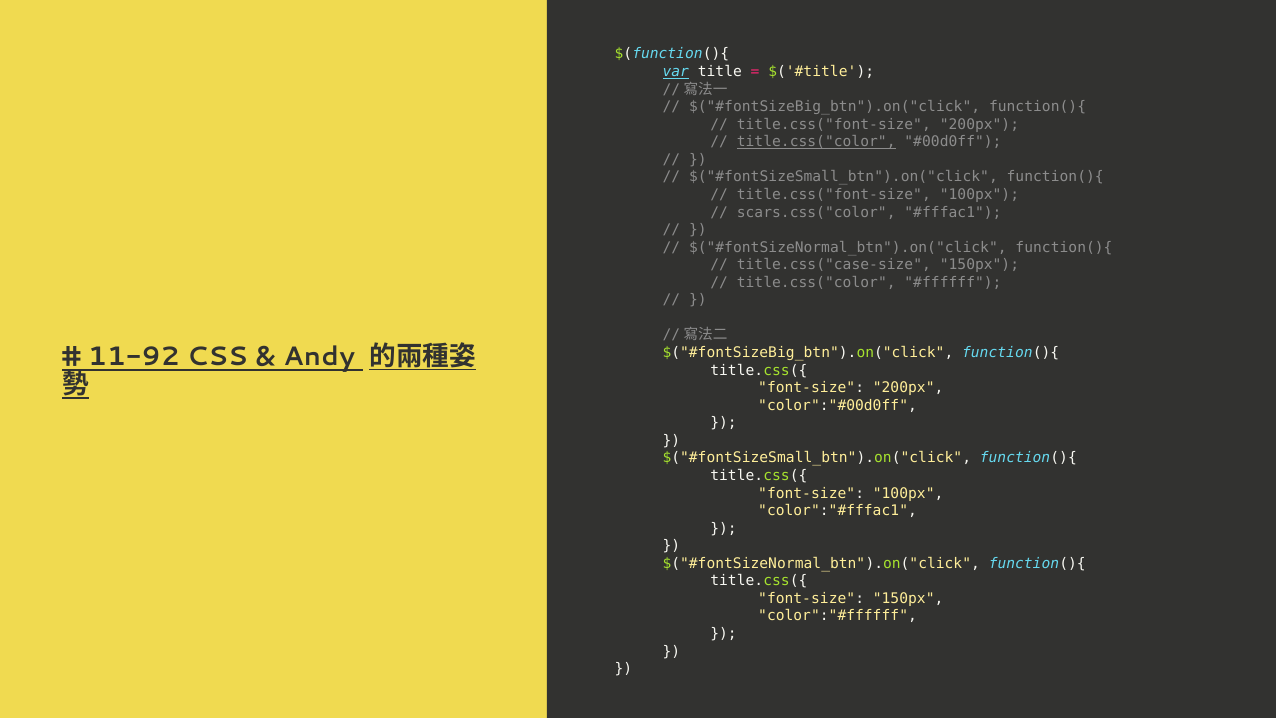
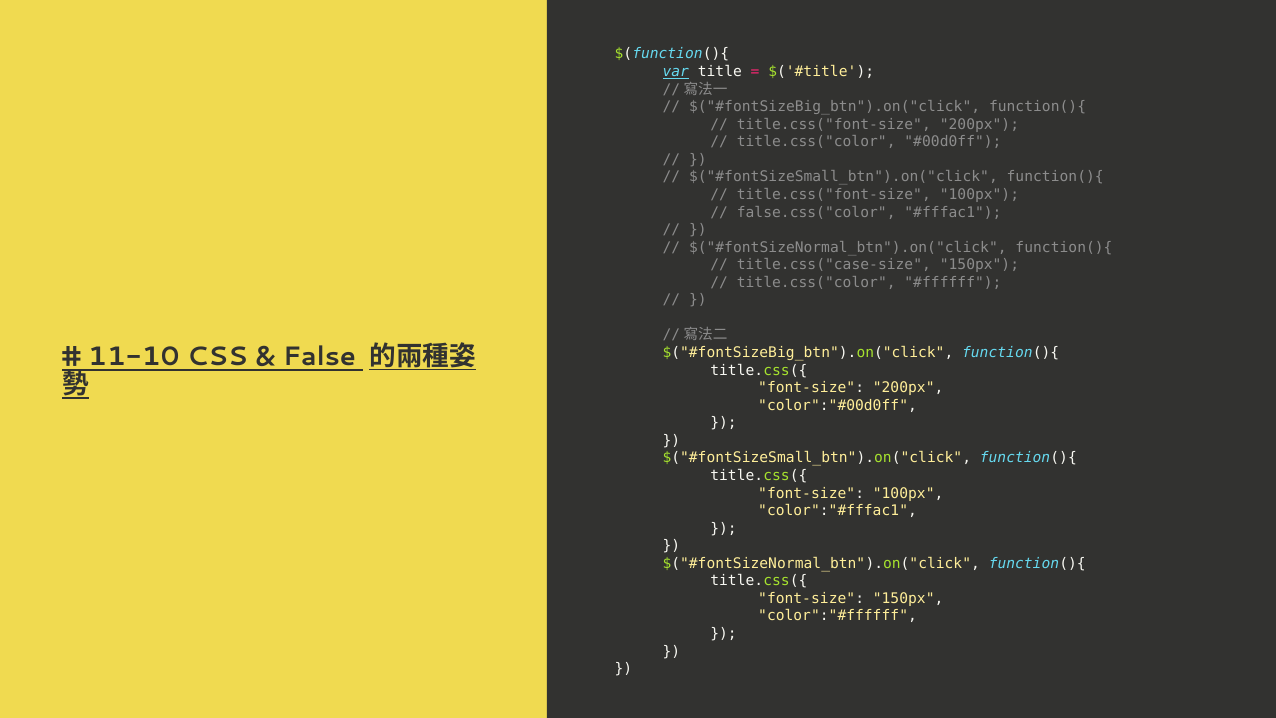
title.css("color underline: present -> none (816, 142)
scars.css("color: scars.css("color -> false.css("color (816, 212)
11-92: 11-92 -> 11-10 (134, 356)
Andy: Andy -> False (319, 356)
